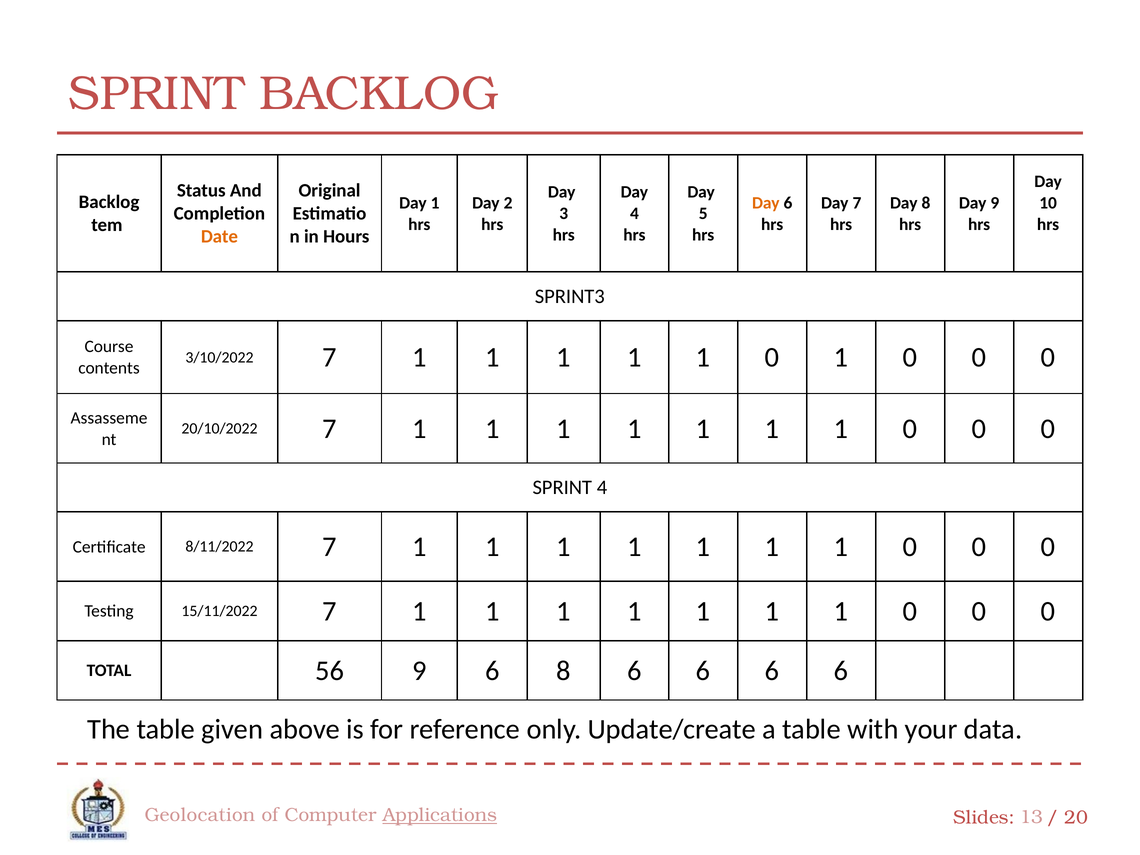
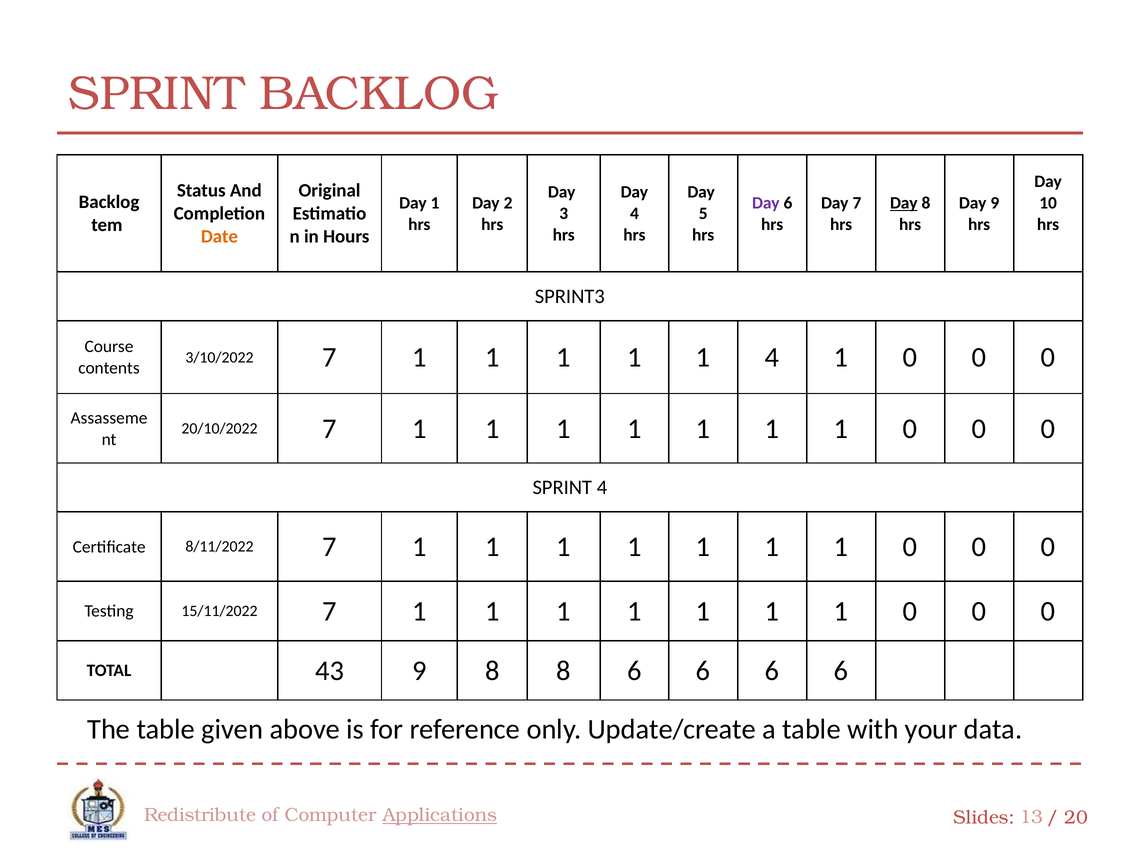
Day colour: orange -> purple (766, 203)
Day underline: none -> present (904, 203)
0: 0 -> 4 (772, 358)
56: 56 -> 43 (330, 671)
9 6: 6 -> 8 (492, 671)
Geolocation: Geolocation -> Redistribute (200, 815)
